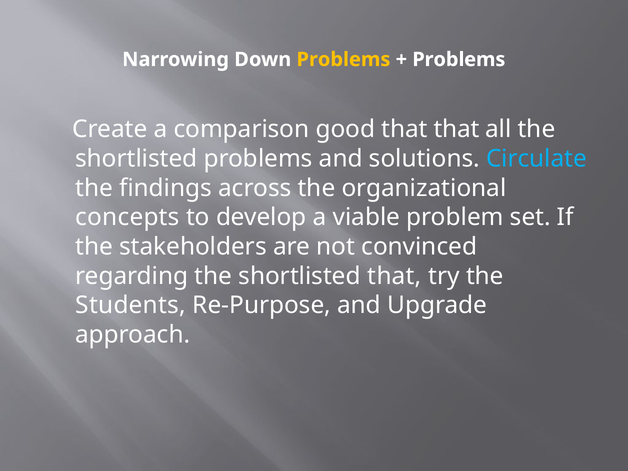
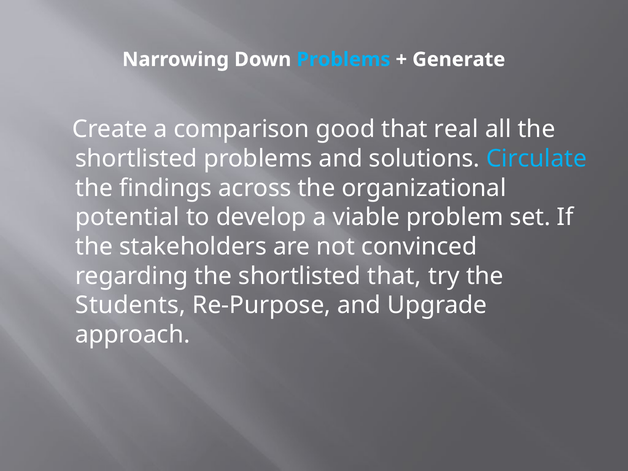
Problems colour: yellow -> light blue (343, 59)
Problems: Problems -> Generate (459, 59)
that that: that -> real (456, 129)
concepts: concepts -> potential (127, 217)
